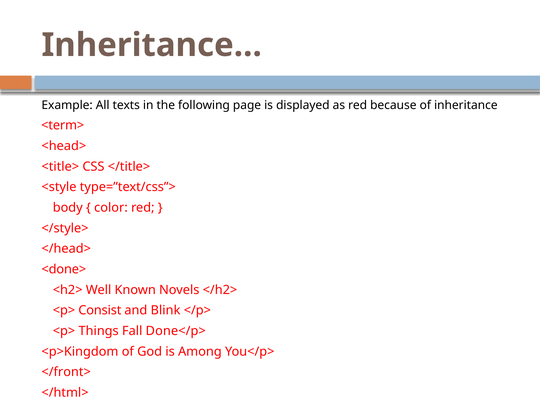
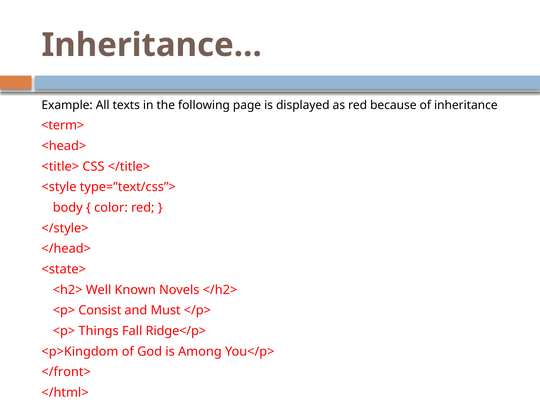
<done>: <done> -> <state> (64, 269)
Blink: Blink -> Must (166, 310)
Done</p>: Done</p> -> Ridge</p> (176, 331)
